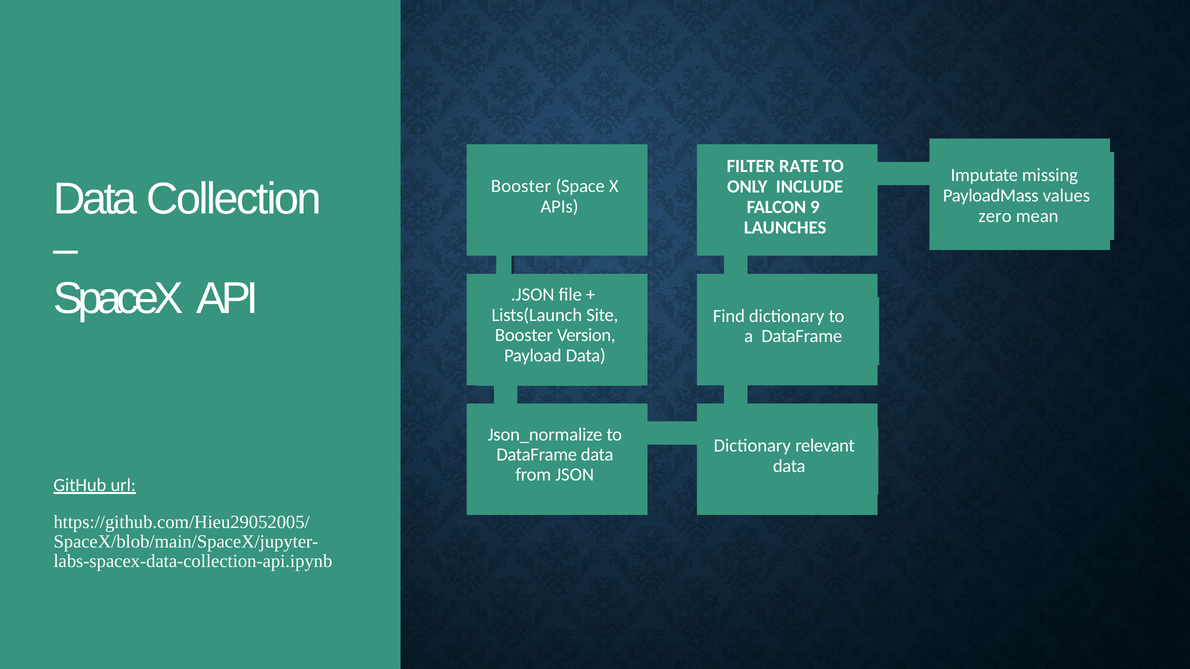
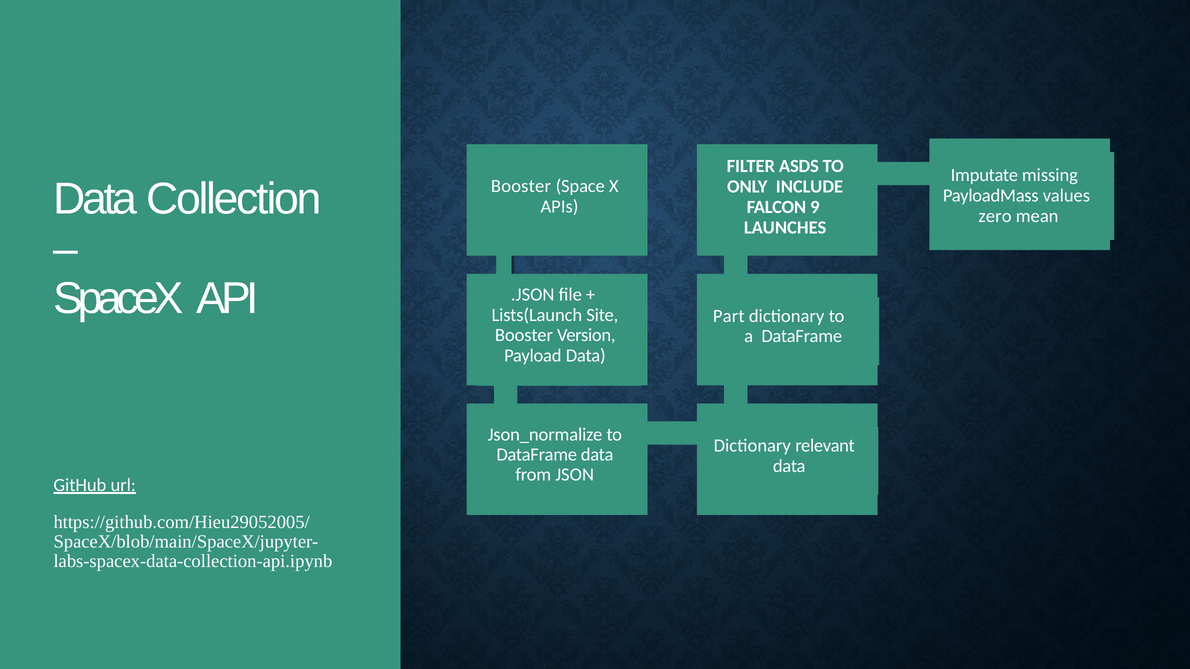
RATE: RATE -> ASDS (799, 166)
Find: Find -> Part (729, 316)
